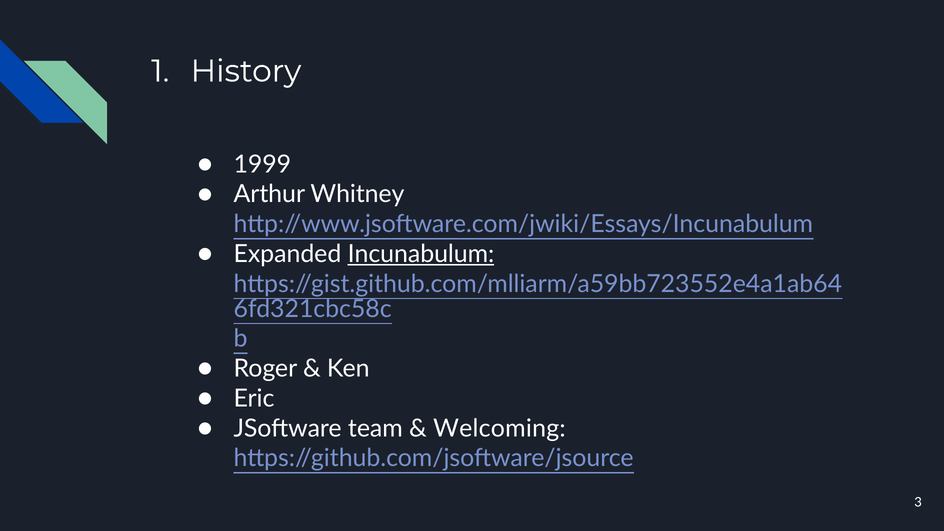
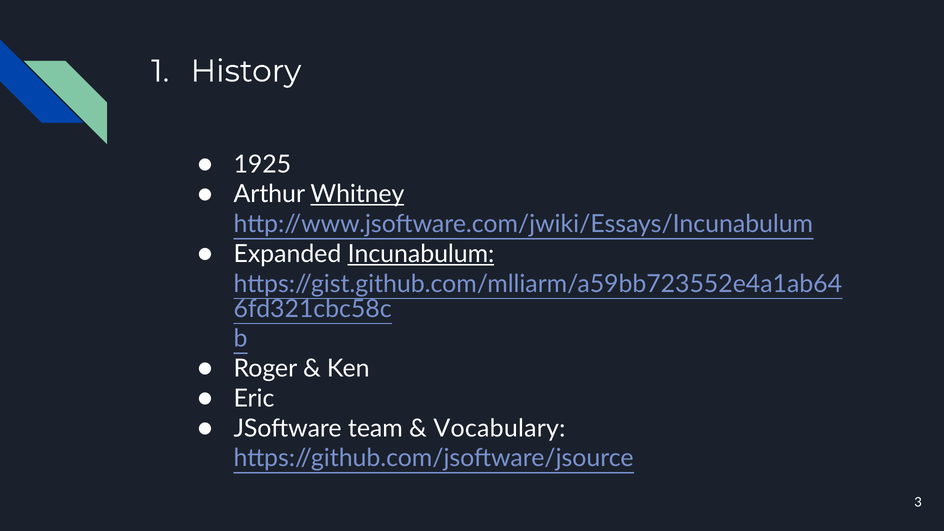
1999: 1999 -> 1925 (262, 164)
Whitney underline: none -> present (357, 194)
Welcoming: Welcoming -> Vocabulary (499, 428)
